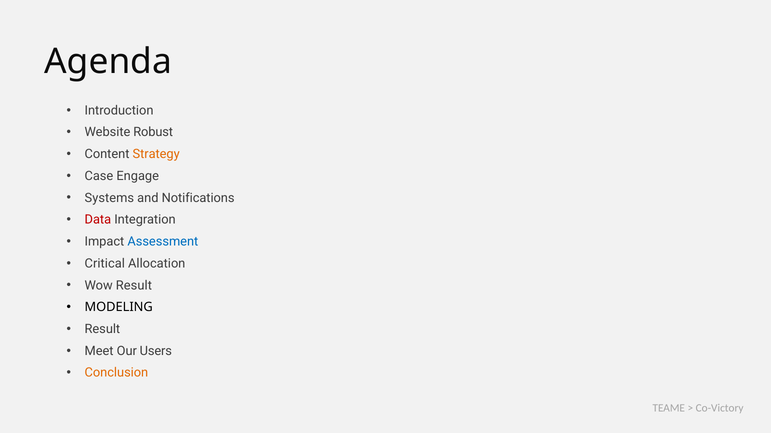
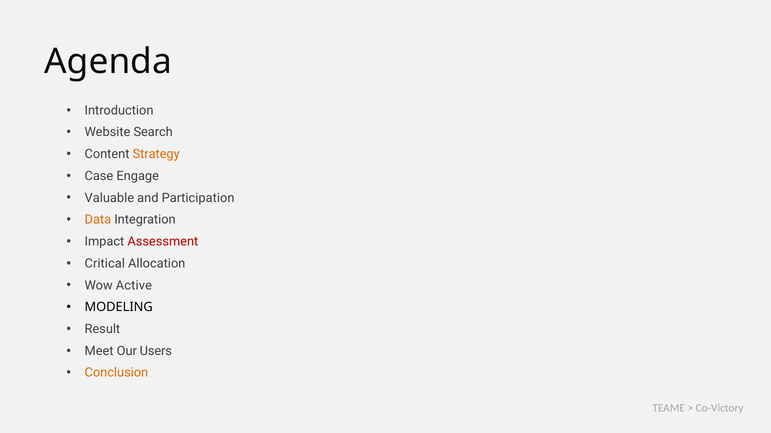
Robust: Robust -> Search (153, 132)
Systems: Systems -> Valuable (109, 198)
Notifications: Notifications -> Participation (198, 198)
Data colour: red -> orange (98, 220)
Assessment colour: blue -> red (163, 242)
Wow Result: Result -> Active (134, 286)
